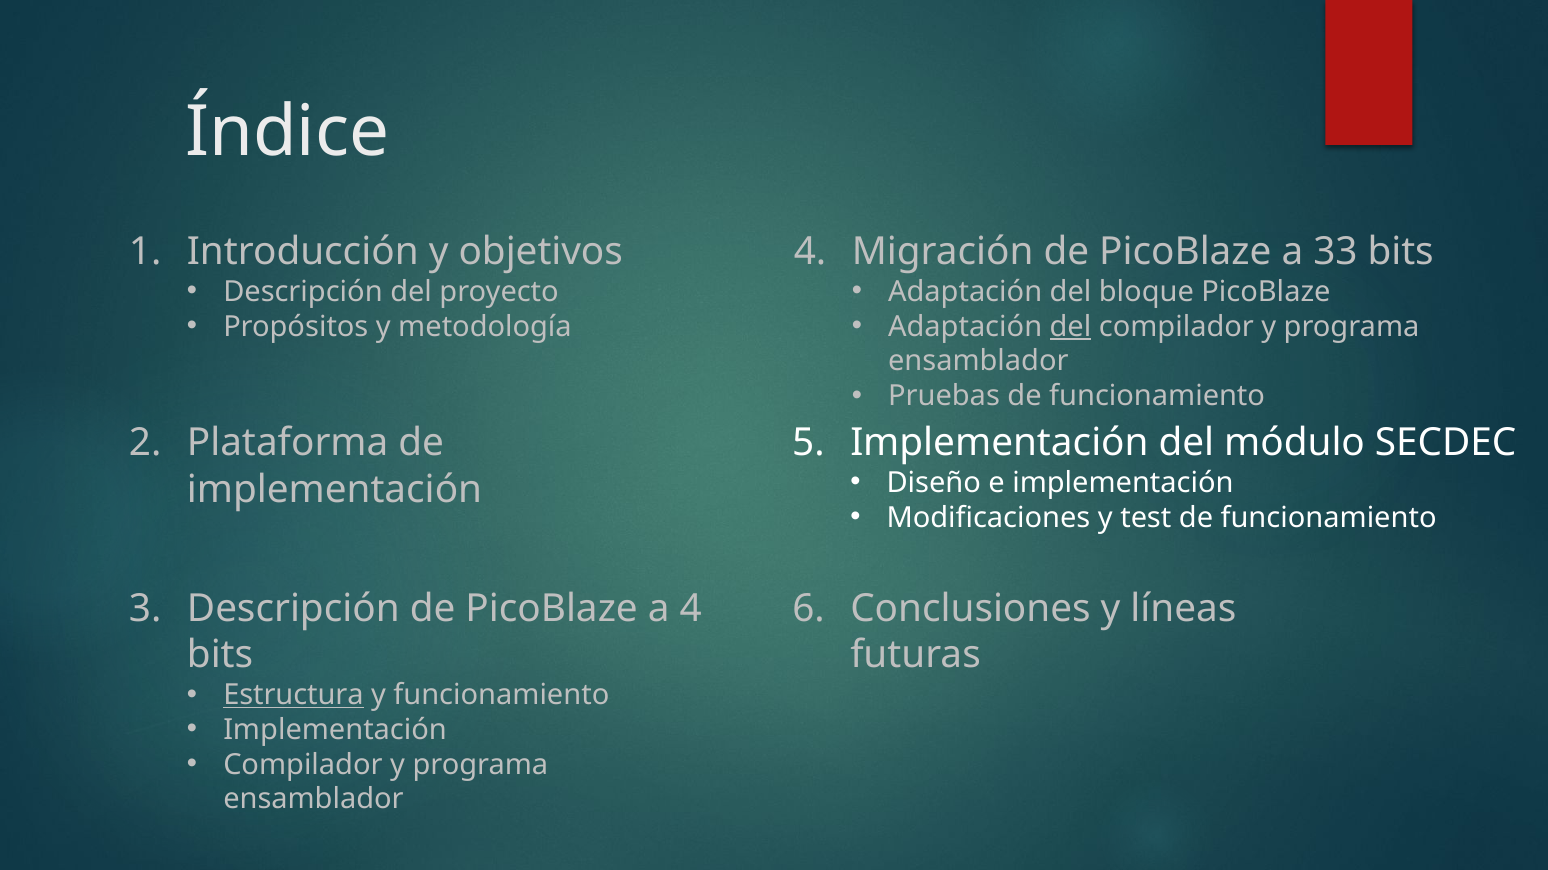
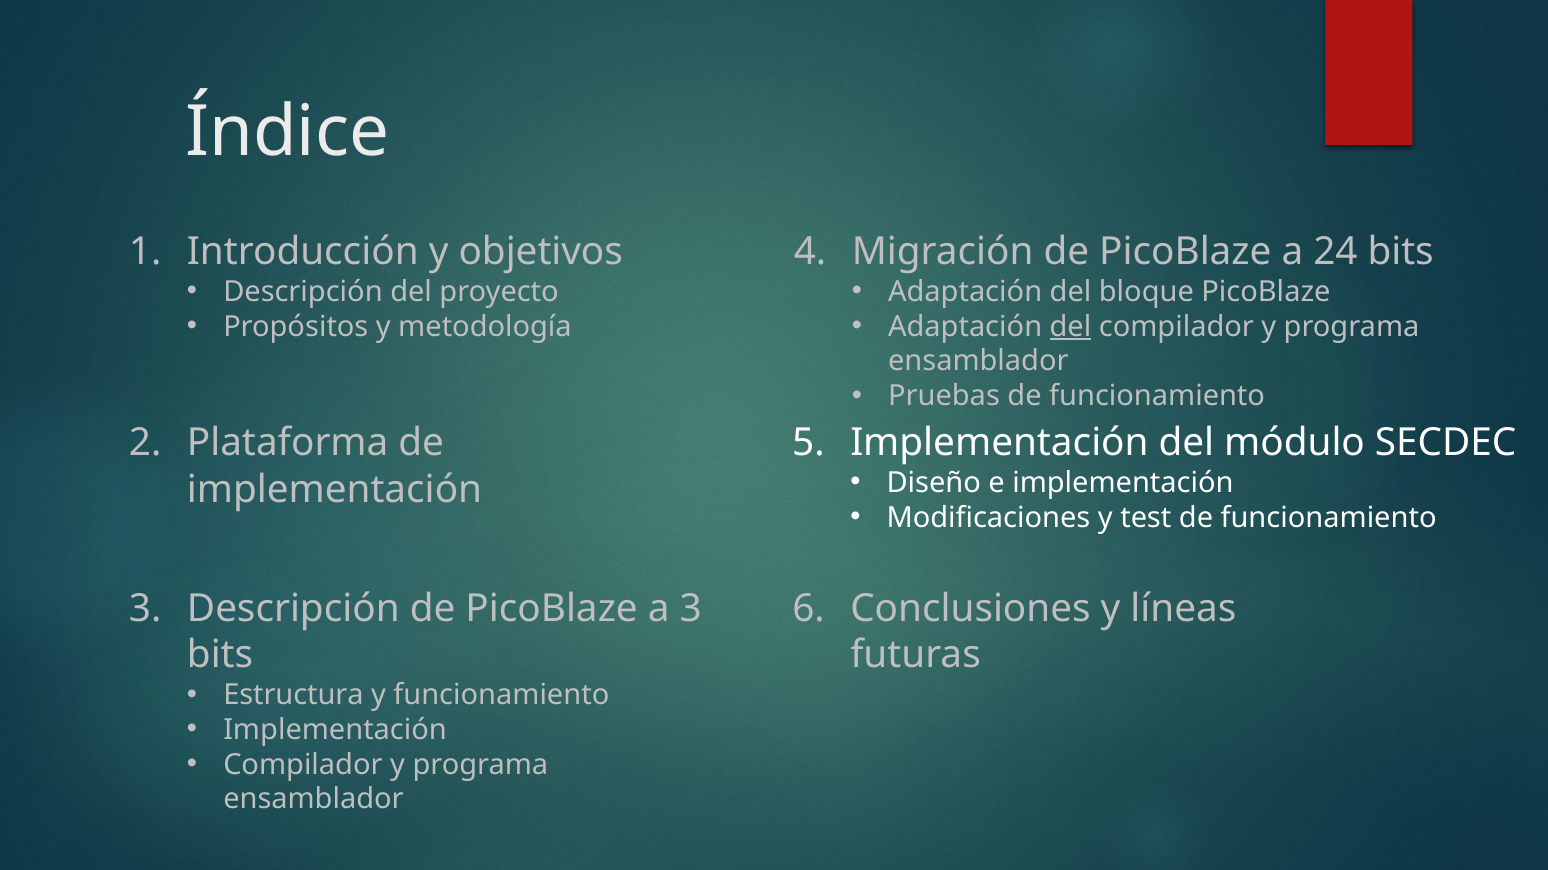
33: 33 -> 24 (1335, 252)
a 4: 4 -> 3 (691, 609)
Estructura underline: present -> none (293, 696)
